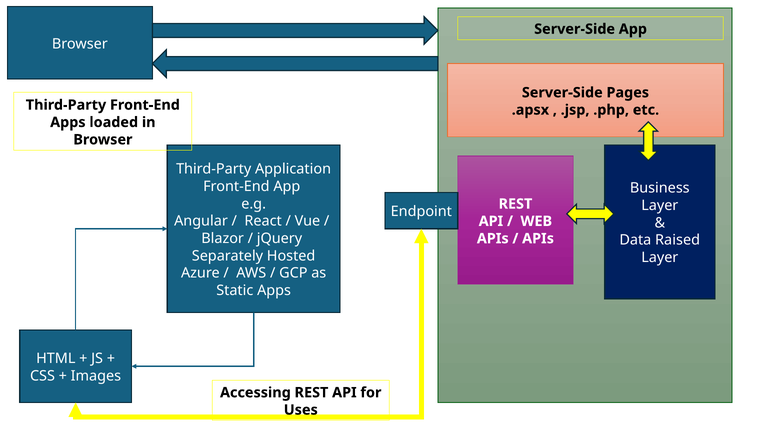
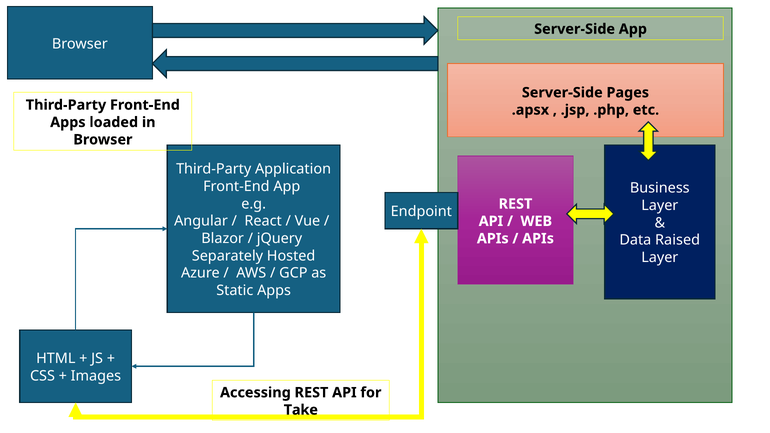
Uses: Uses -> Take (301, 410)
